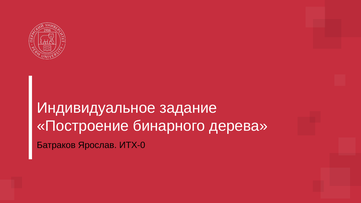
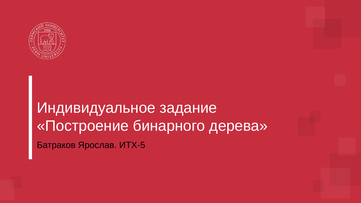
ИТХ-0: ИТХ-0 -> ИТХ-5 (132, 145)
